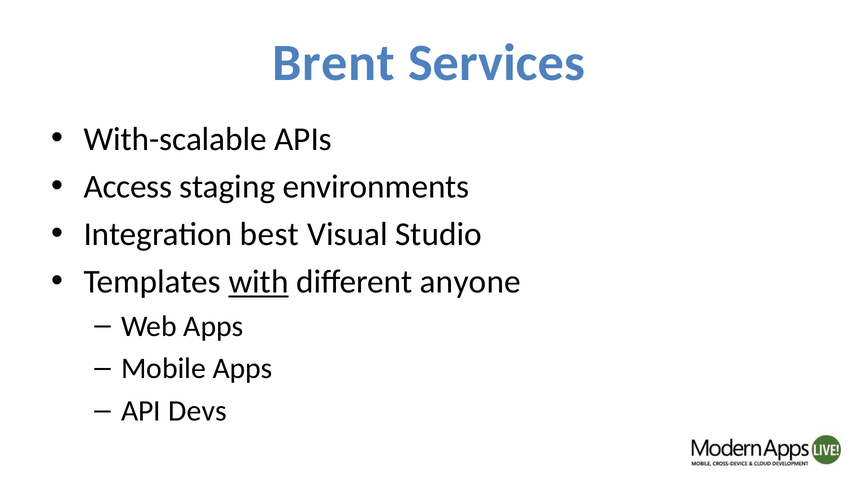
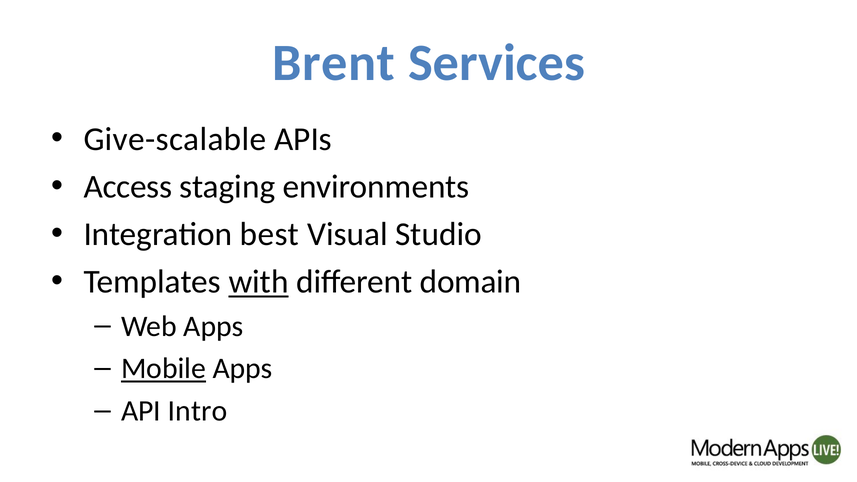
With-scalable: With-scalable -> Give-scalable (175, 139)
anyone: anyone -> domain (471, 282)
Mobile underline: none -> present (164, 369)
Devs: Devs -> Intro (198, 411)
